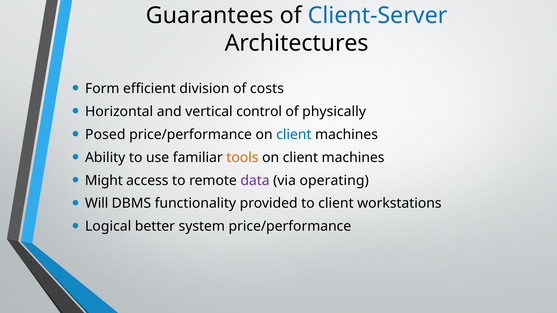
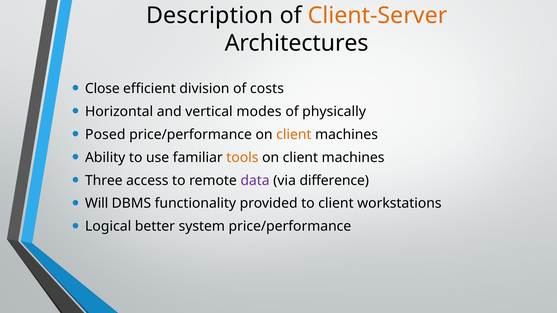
Guarantees: Guarantees -> Description (210, 16)
Client-Server colour: blue -> orange (378, 16)
Form: Form -> Close (102, 89)
control: control -> modes (259, 112)
client colour: blue -> orange (294, 135)
Might: Might -> Three (104, 181)
operating: operating -> difference (334, 181)
